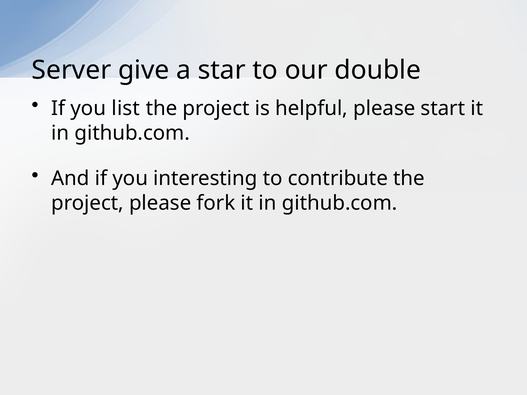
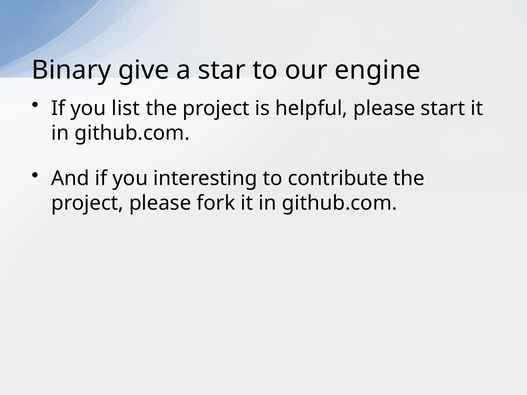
Server: Server -> Binary (71, 70)
double: double -> engine (378, 70)
